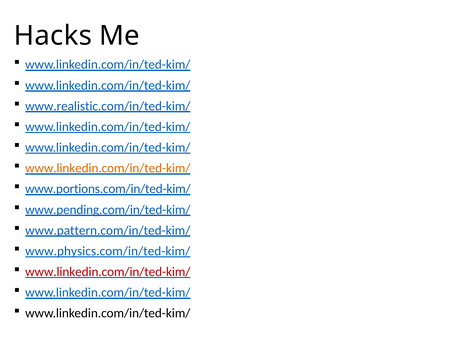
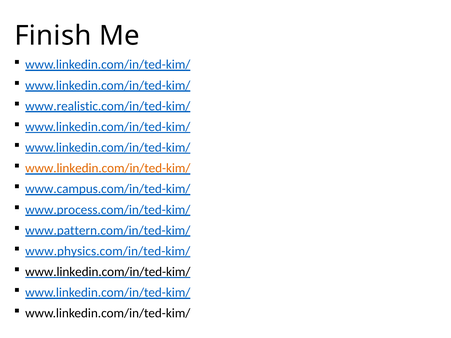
Hacks: Hacks -> Finish (53, 36)
www.portions.com/in/ted-kim/: www.portions.com/in/ted-kim/ -> www.campus.com/in/ted-kim/ (108, 189)
www.pending.com/in/ted-kim/: www.pending.com/in/ted-kim/ -> www.process.com/in/ted-kim/ (108, 210)
www.linkedin.com/in/ted-kim/ colour: red -> black (108, 272)
